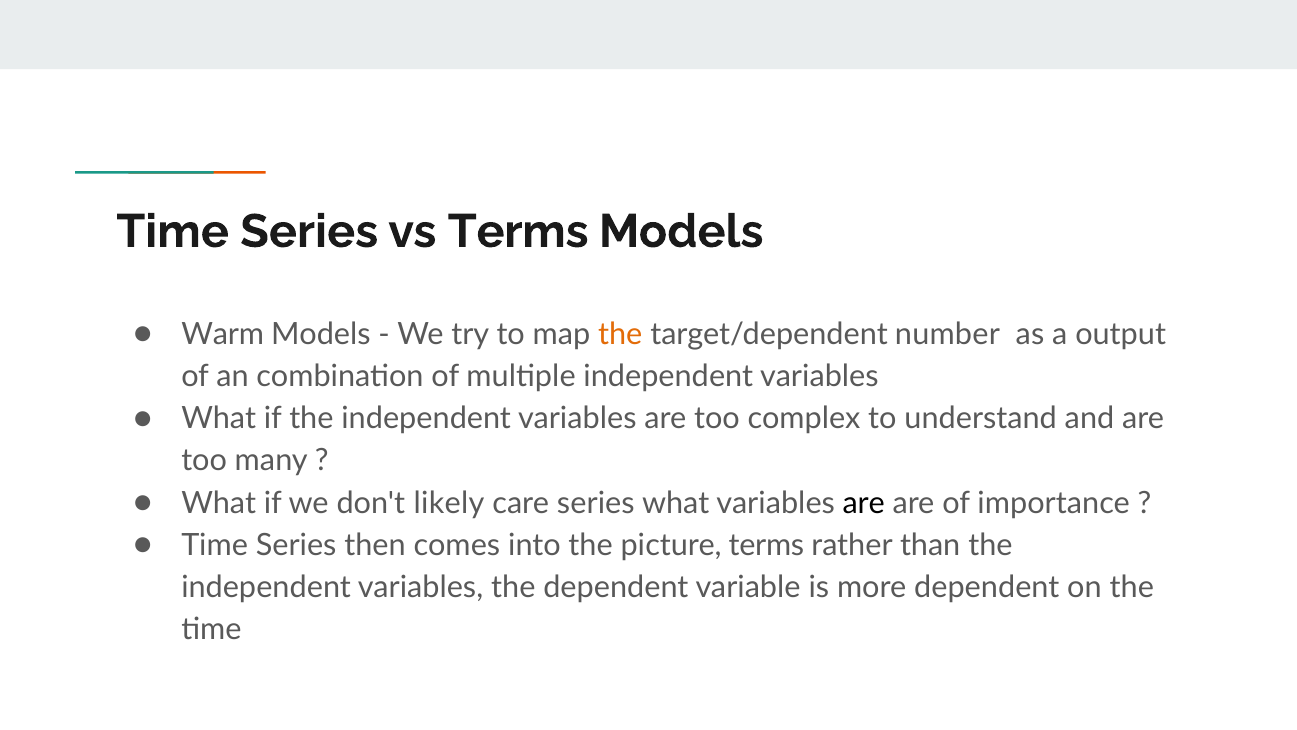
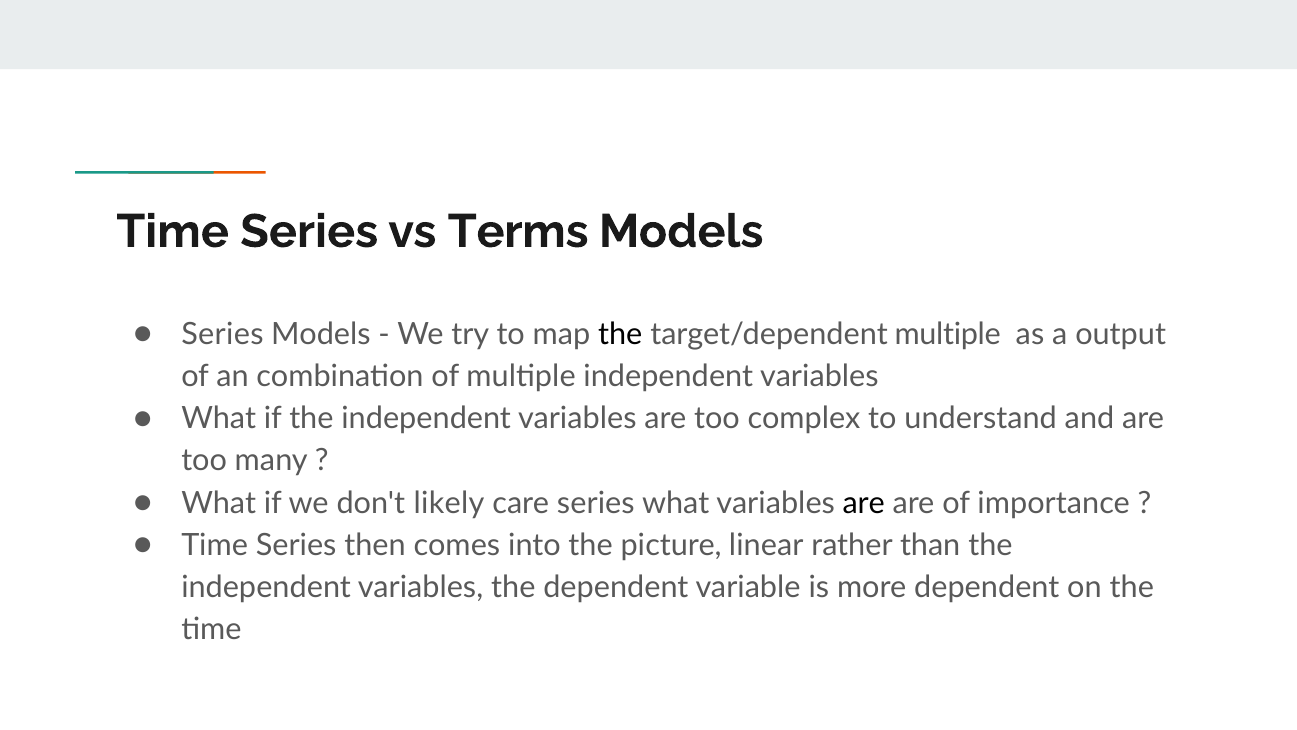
Warm: Warm -> Series (222, 334)
the colour: orange -> black (620, 334)
target/dependent number: number -> multiple (948, 334)
picture terms: terms -> linear (766, 545)
